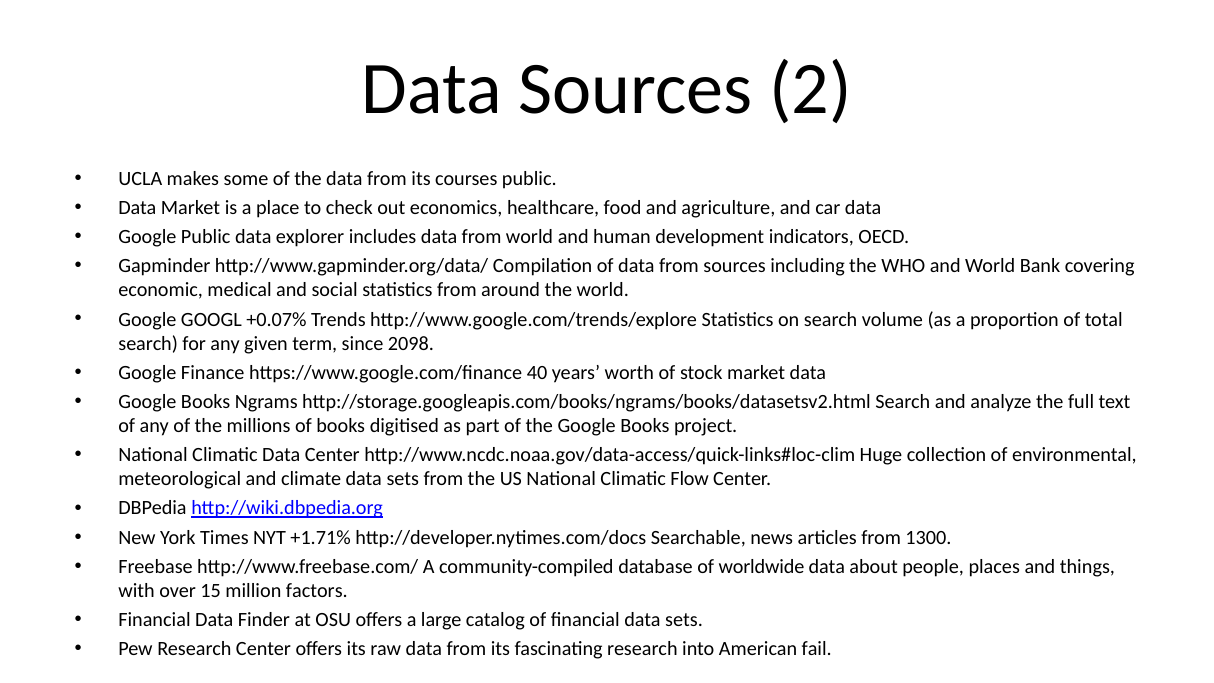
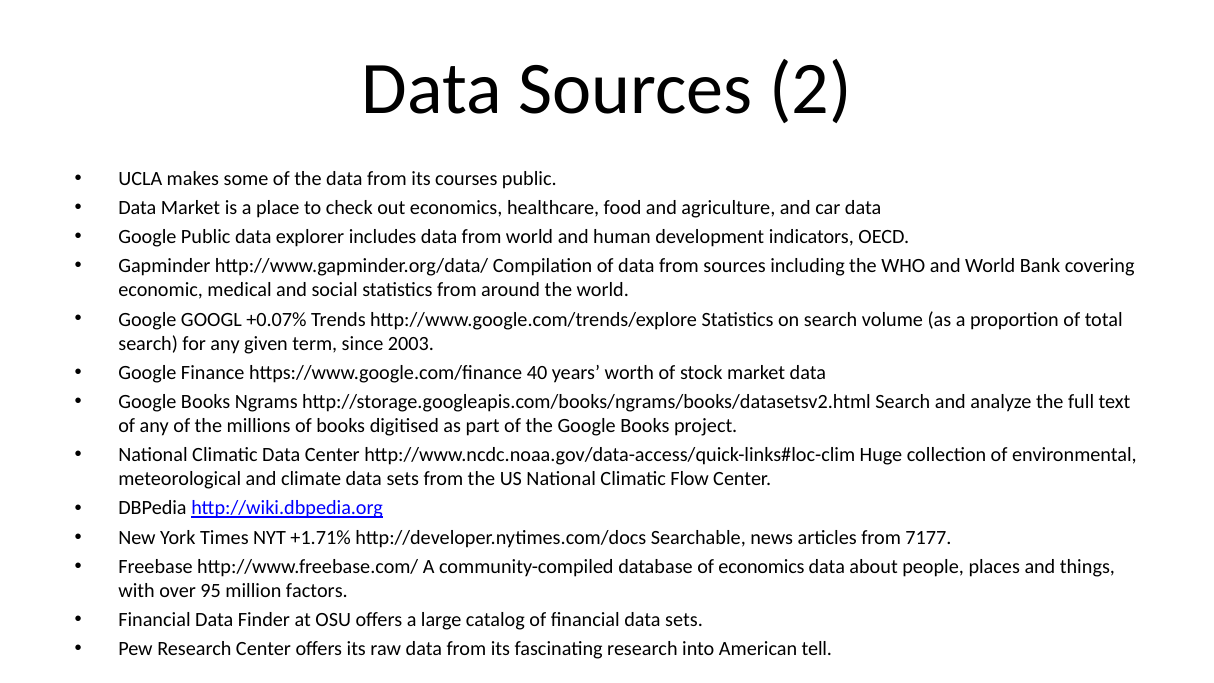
2098: 2098 -> 2003 (411, 344)
1300: 1300 -> 7177 (928, 538)
of worldwide: worldwide -> economics (761, 567)
15: 15 -> 95 (211, 591)
fail: fail -> tell (817, 649)
